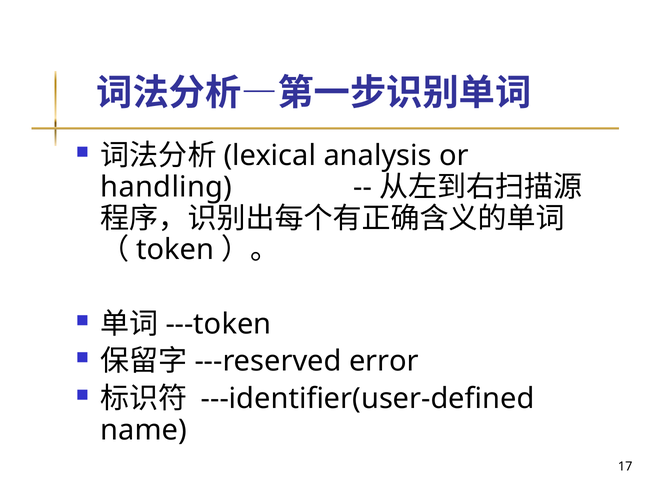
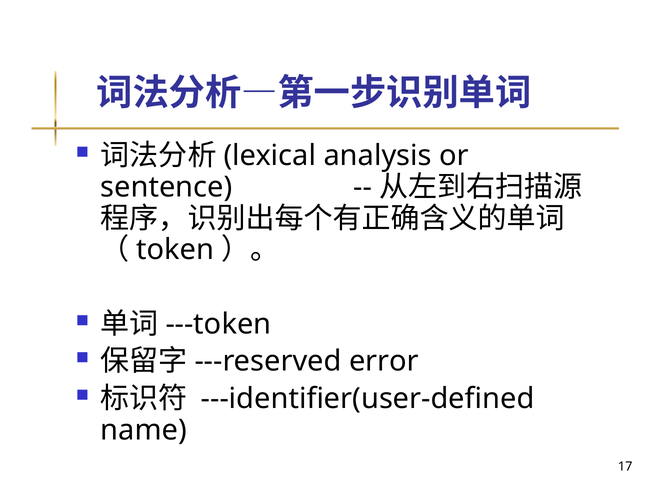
handling: handling -> sentence (166, 187)
